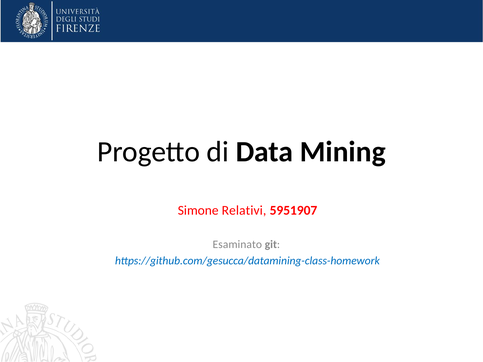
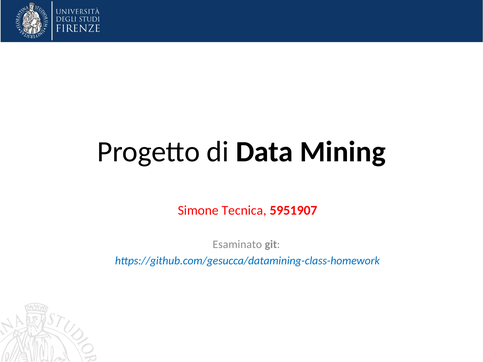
Relativi: Relativi -> Tecnica (244, 211)
